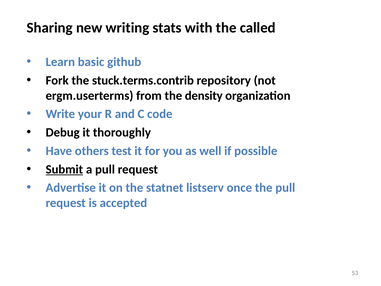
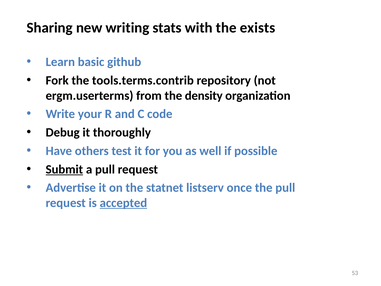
called: called -> exists (258, 28)
stuck.terms.contrib: stuck.terms.contrib -> tools.terms.contrib (143, 80)
accepted underline: none -> present (123, 203)
